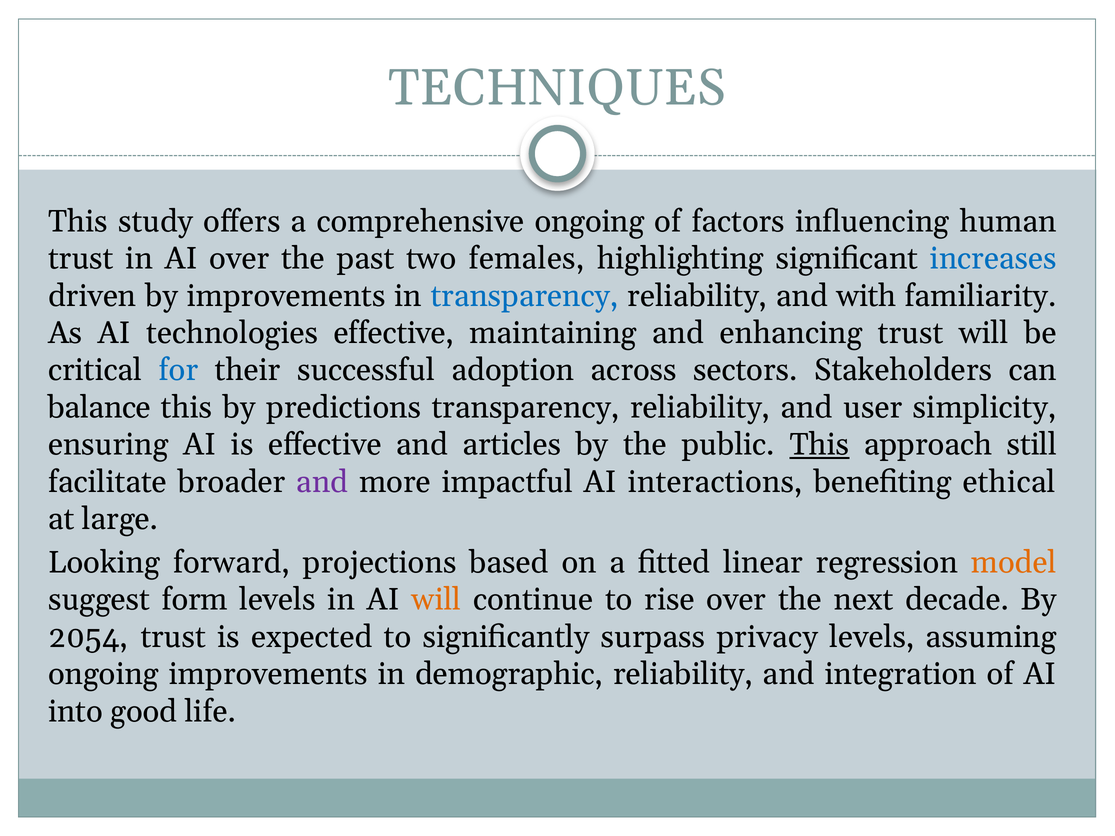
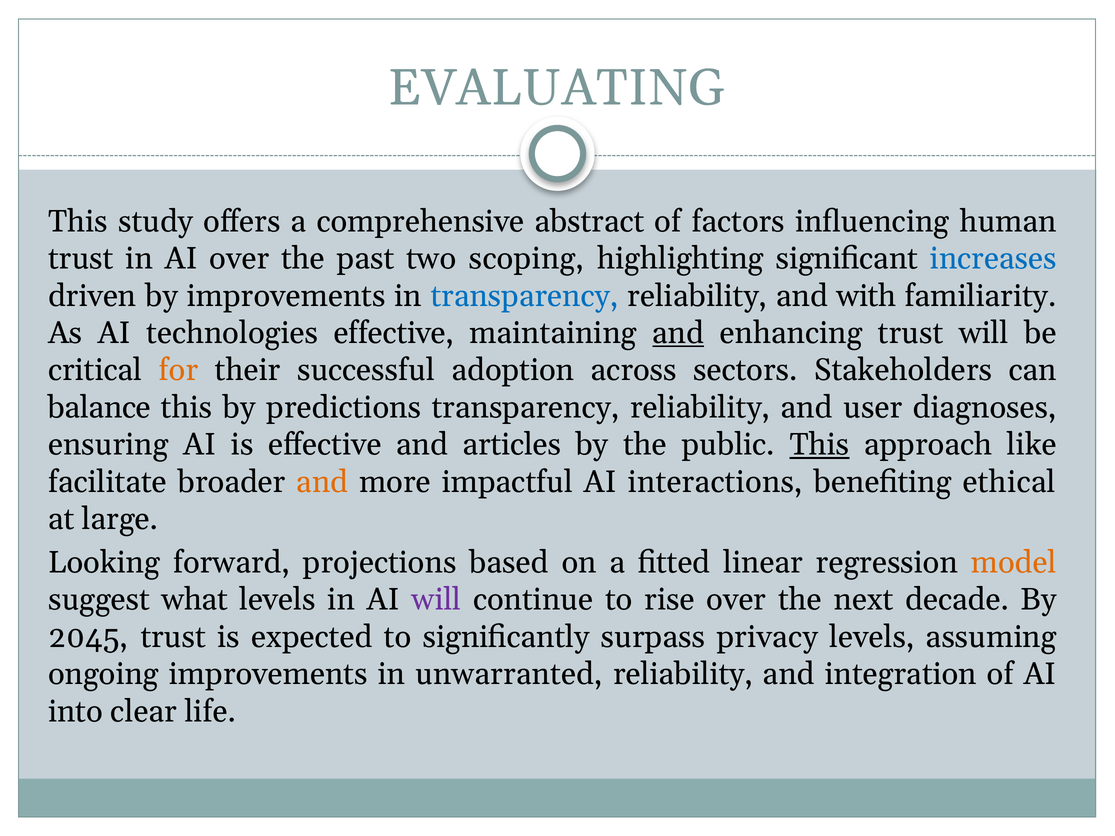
TECHNIQUES: TECHNIQUES -> EVALUATING (557, 88)
comprehensive ongoing: ongoing -> abstract (589, 221)
females: females -> scoping (527, 259)
and underline: none -> present (678, 333)
for colour: blue -> orange (179, 370)
simplicity: simplicity -> diagnoses (985, 408)
still: still -> like (1032, 445)
and colour: purple -> orange (322, 482)
form: form -> what (195, 600)
will colour: orange -> purple (436, 600)
2054: 2054 -> 2045 (88, 637)
demographic: demographic -> unwarranted (509, 674)
good: good -> clear (144, 712)
